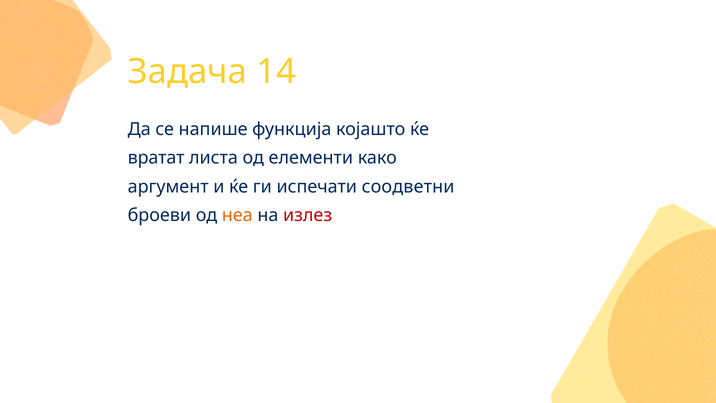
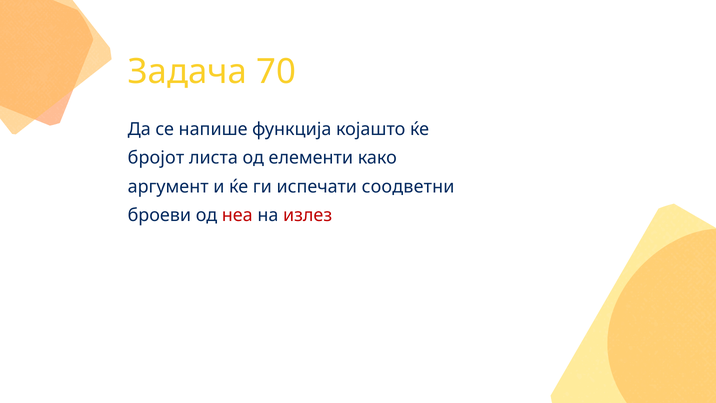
14: 14 -> 70 (276, 72)
вратат: вратат -> бројот (156, 158)
неа colour: orange -> red (237, 215)
